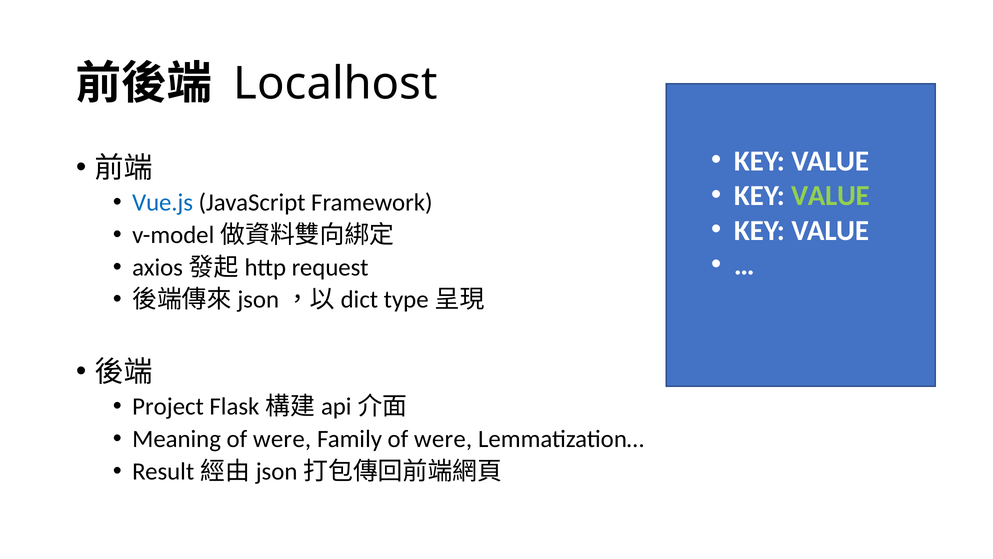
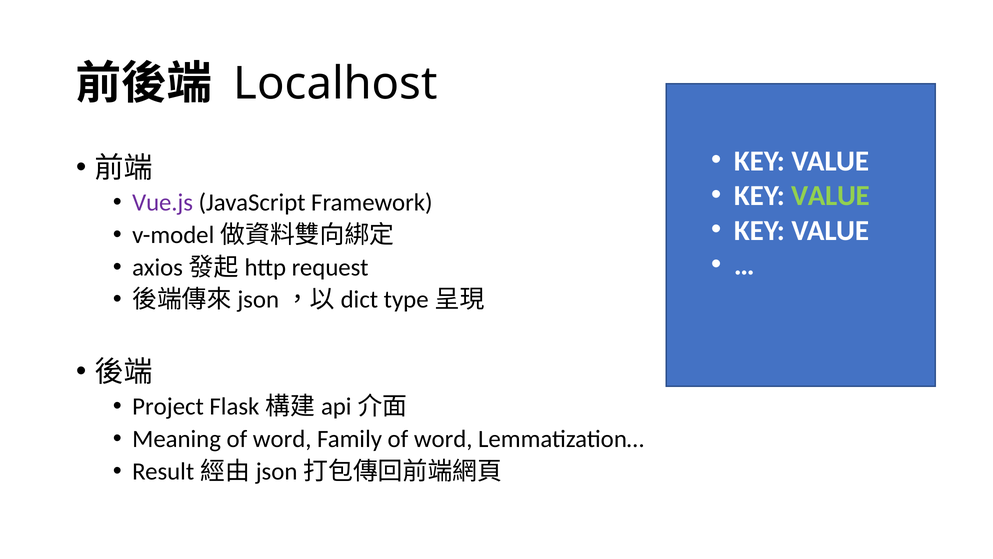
Vue.js colour: blue -> purple (163, 202)
Meaning of were: were -> word (282, 439)
Family of were: were -> word (443, 439)
